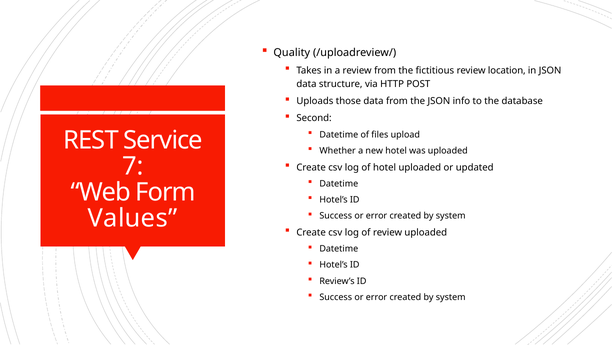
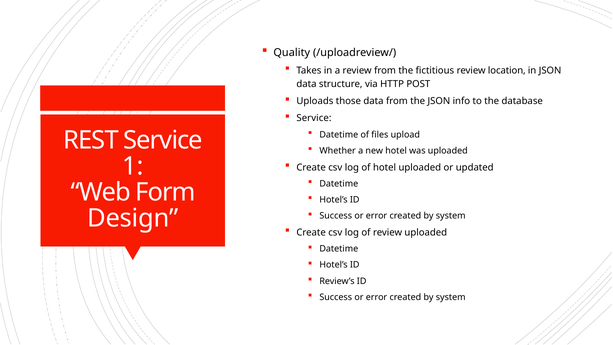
Second: Second -> Service (314, 118)
7: 7 -> 1 (133, 166)
Values: Values -> Design (133, 218)
